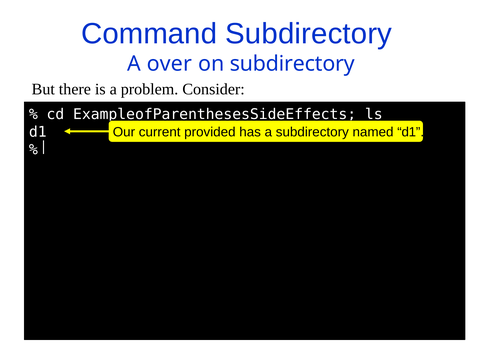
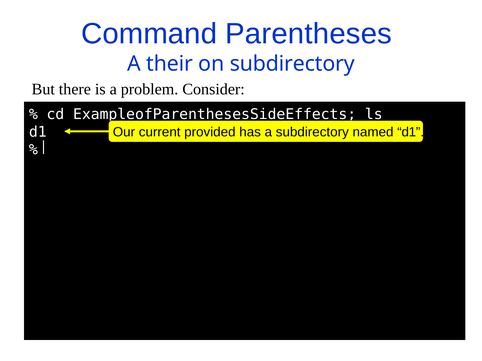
Command Subdirectory: Subdirectory -> Parentheses (309, 34)
over: over -> their (170, 64)
